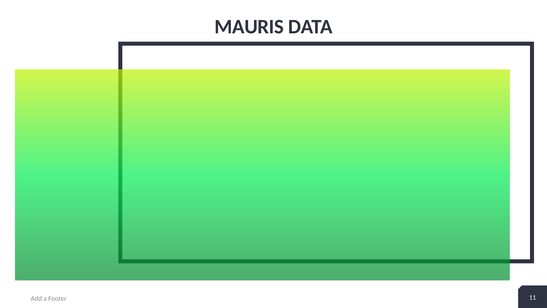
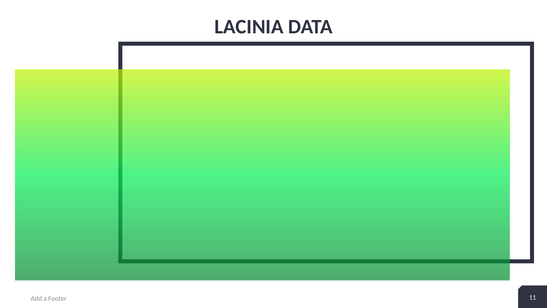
MAURIS: MAURIS -> LACINIA (249, 27)
